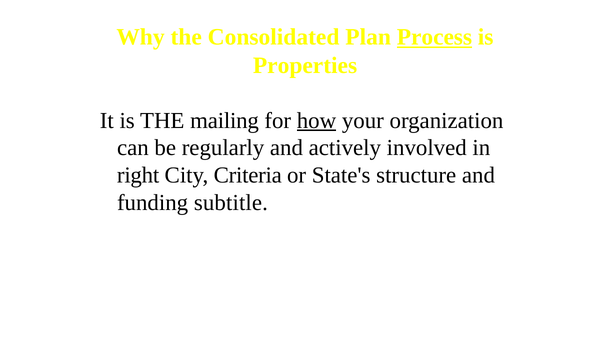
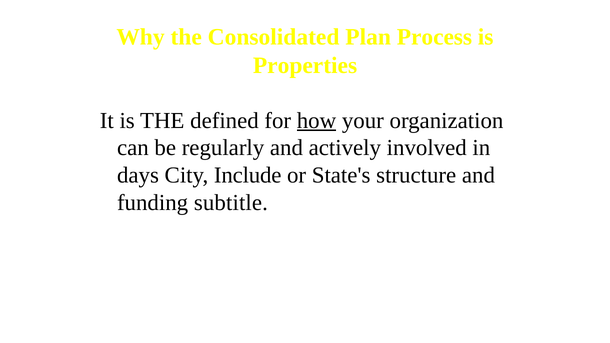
Process underline: present -> none (434, 37)
mailing: mailing -> defined (224, 121)
right: right -> days (138, 175)
Criteria: Criteria -> Include (248, 175)
